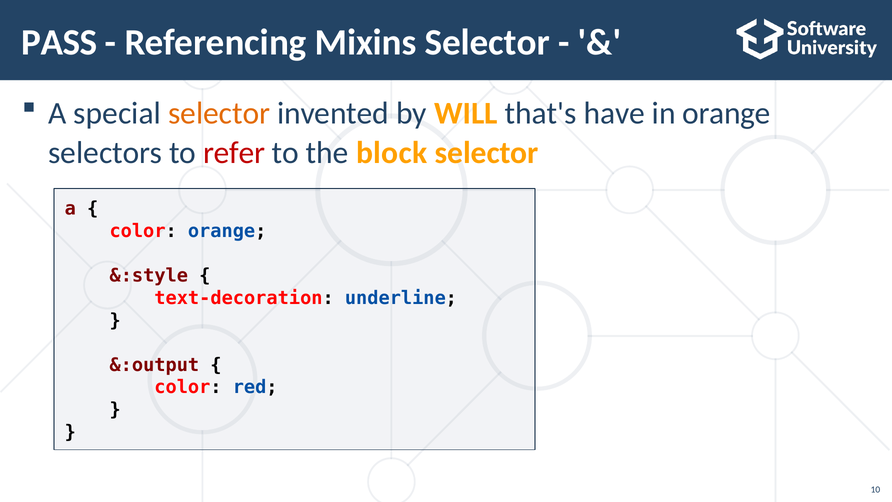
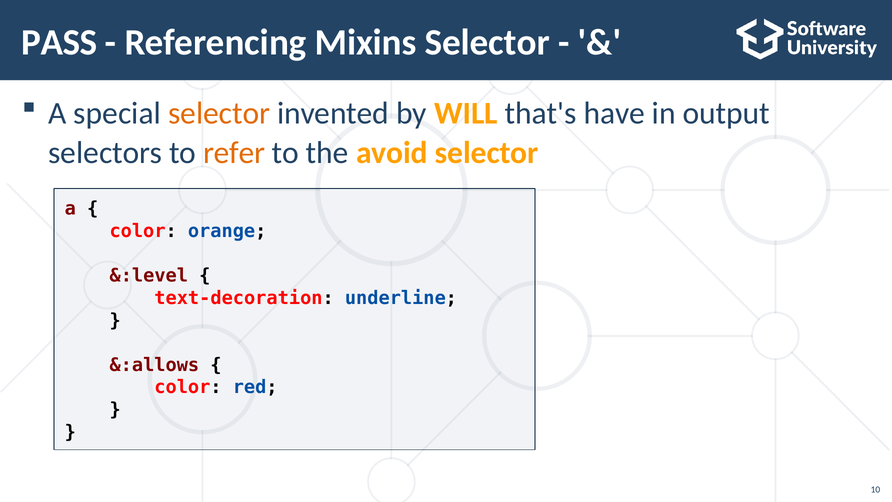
in orange: orange -> output (726, 113)
refer colour: red -> orange (234, 153)
block: block -> avoid (392, 153)
&:style: &:style -> &:level (149, 276)
&:output: &:output -> &:allows (154, 365)
